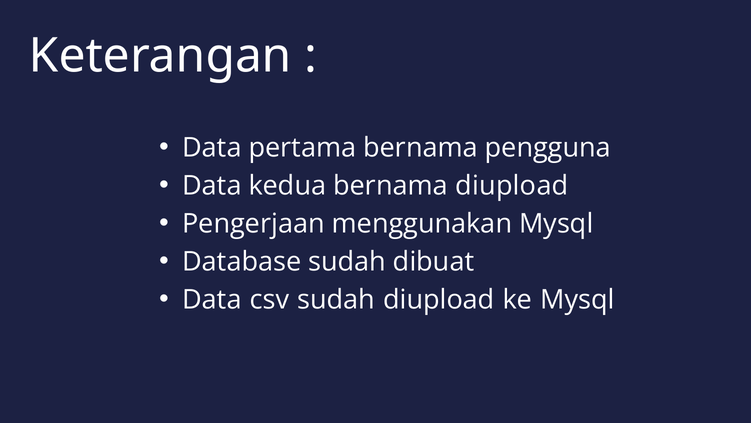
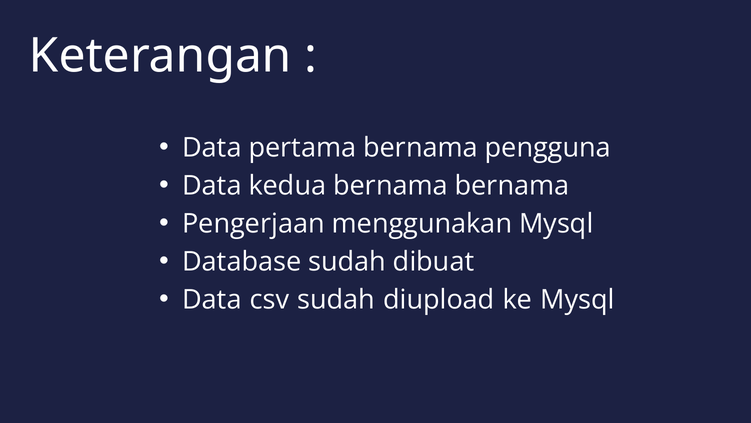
bernama diupload: diupload -> bernama (512, 185)
